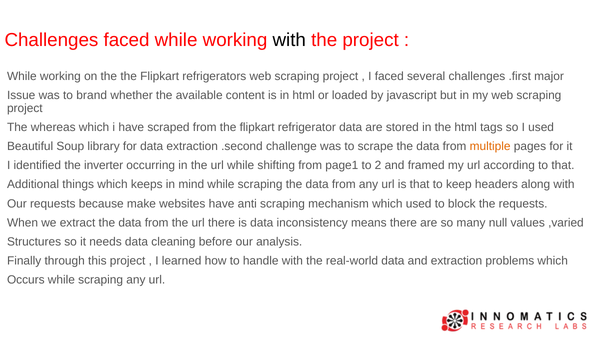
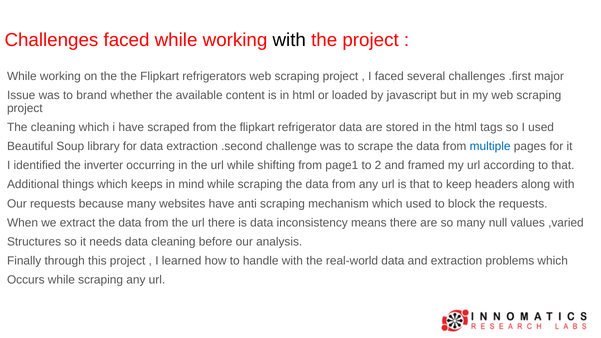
The whereas: whereas -> cleaning (53, 127)
multiple colour: orange -> blue (490, 146)
because make: make -> many (141, 204)
